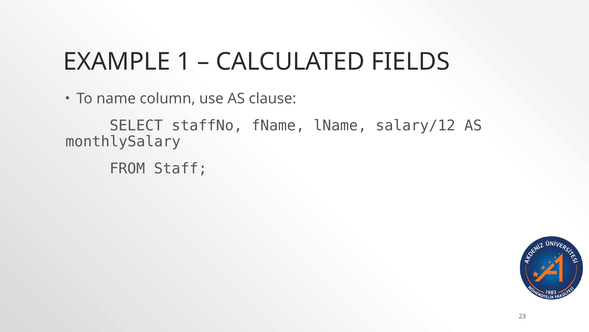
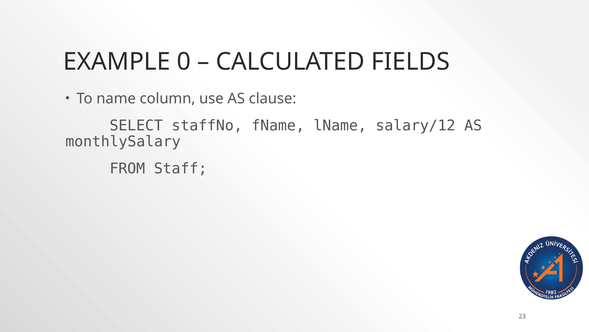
1: 1 -> 0 (184, 62)
